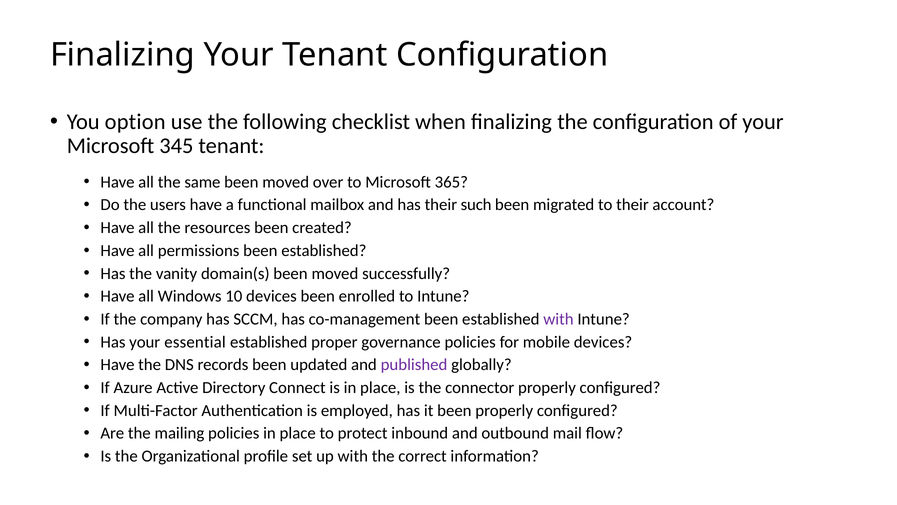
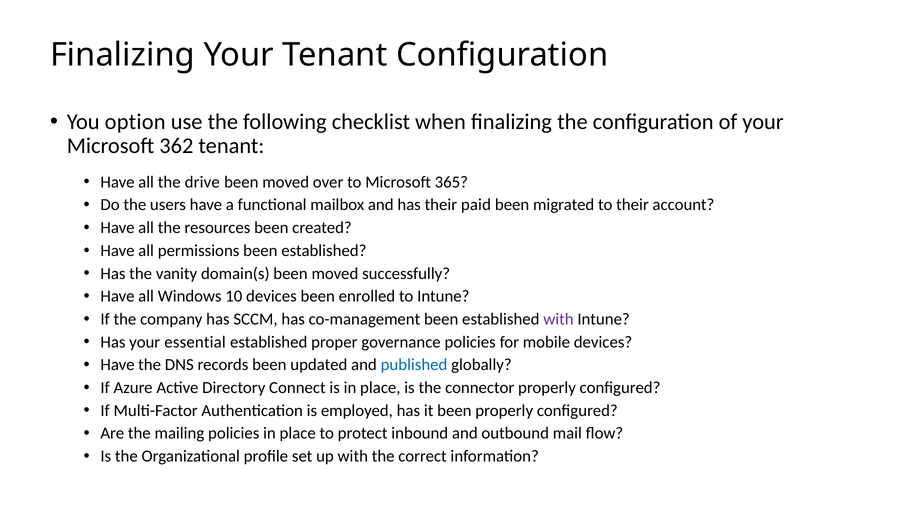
345: 345 -> 362 (176, 146)
same: same -> drive (202, 182)
such: such -> paid (476, 205)
published colour: purple -> blue (414, 365)
